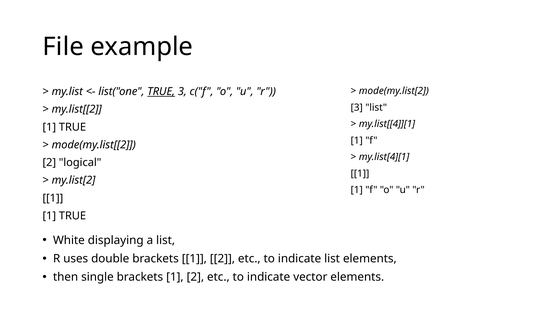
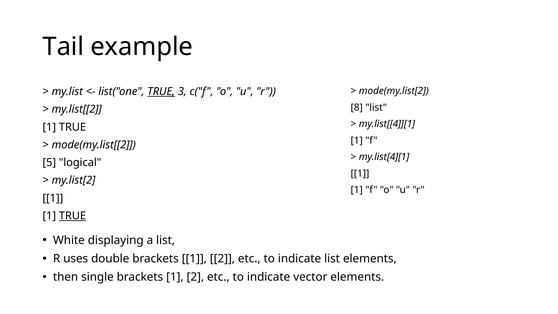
File: File -> Tail (63, 47)
3: 3 -> 8 (357, 107)
2: 2 -> 5 (49, 163)
TRUE underline: none -> present (73, 216)
